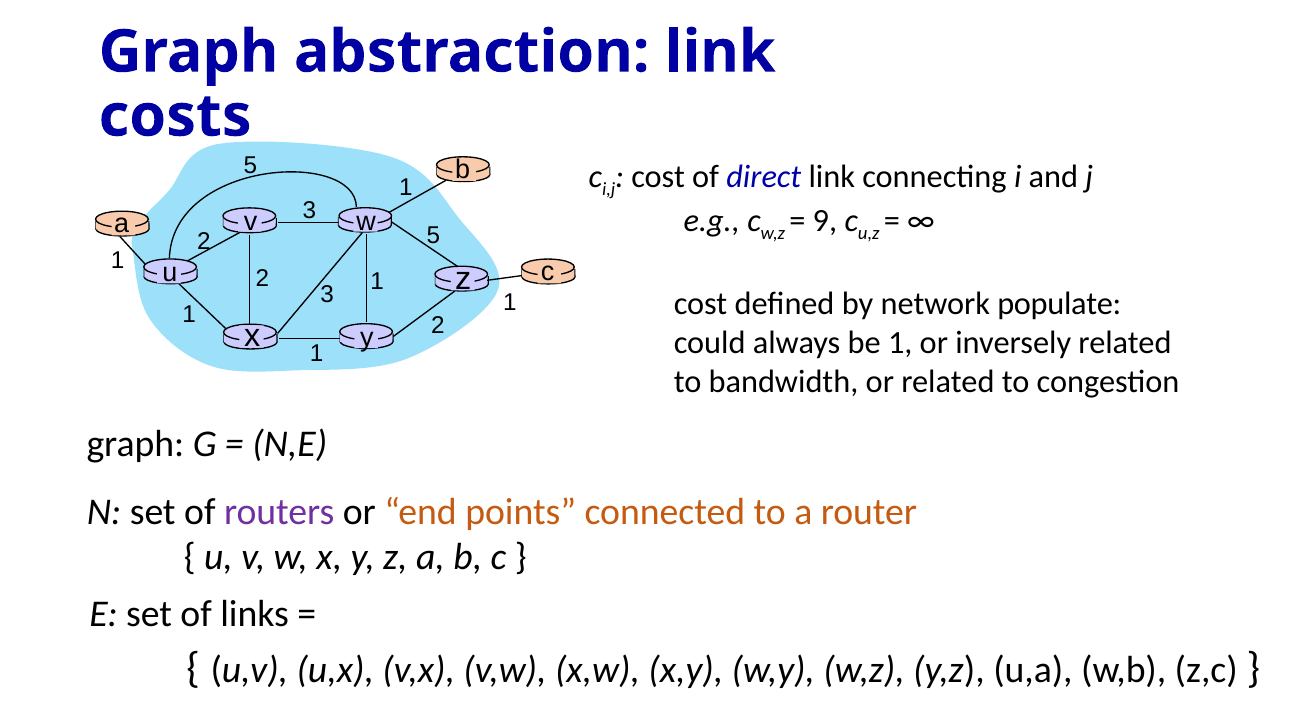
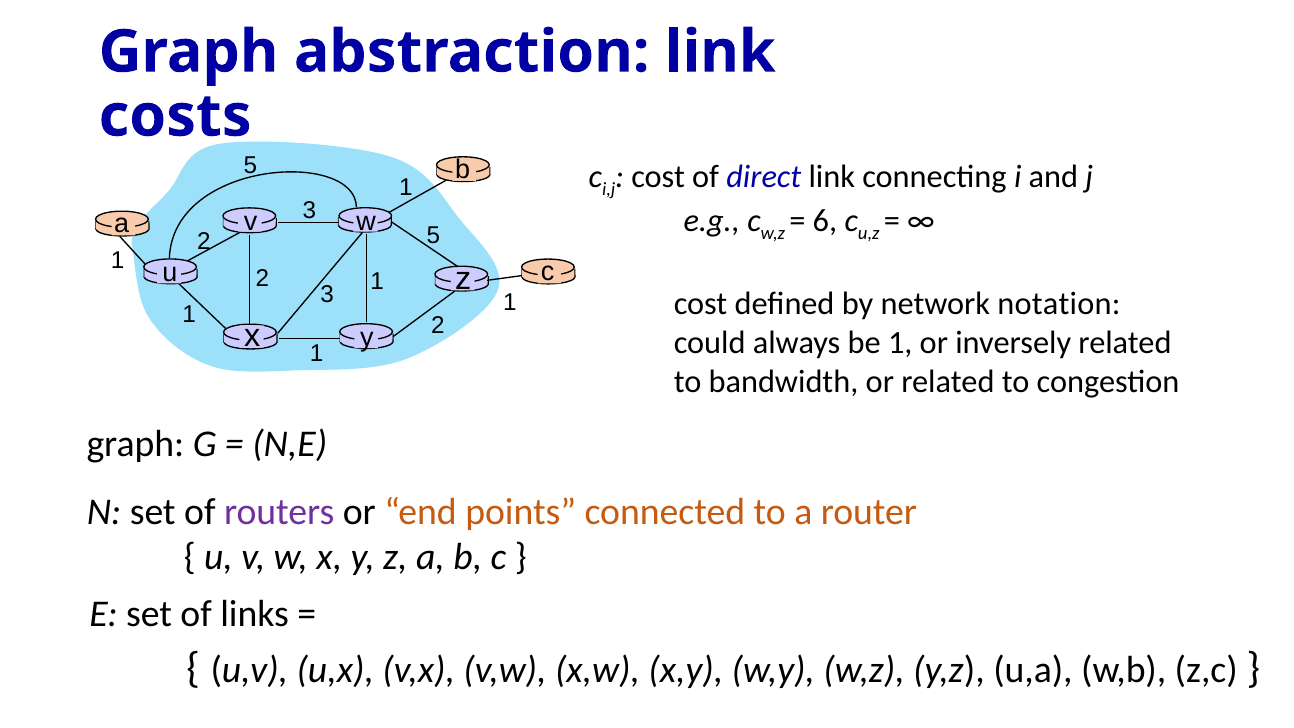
9: 9 -> 6 (825, 221)
populate: populate -> notation (1059, 304)
